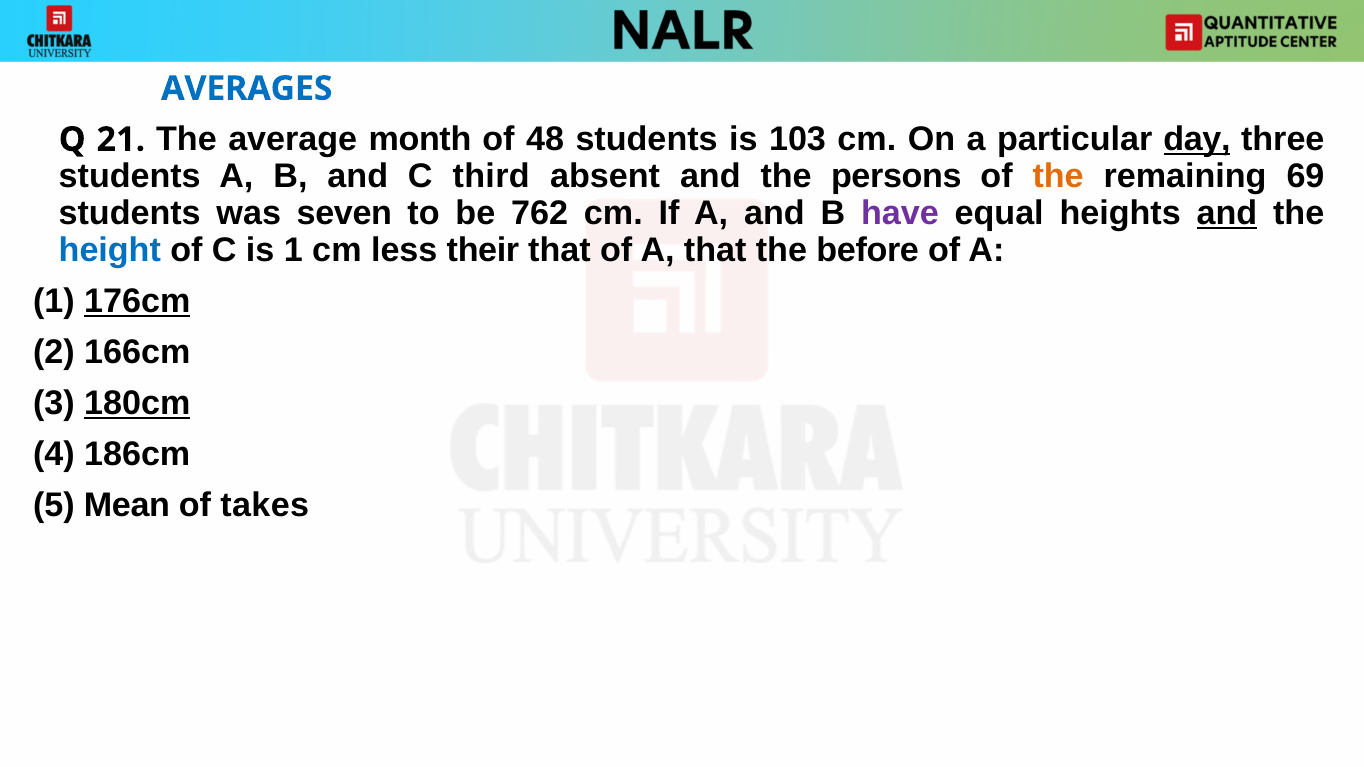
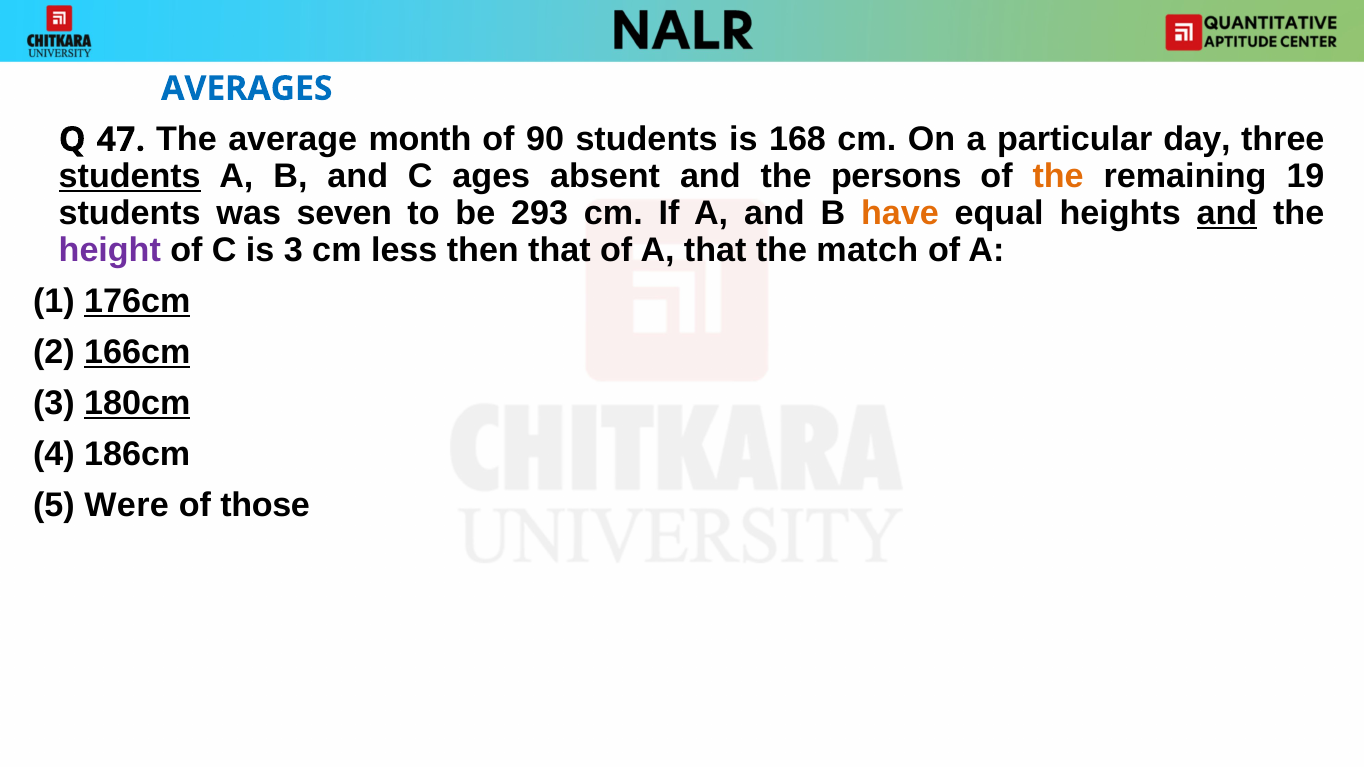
21: 21 -> 47 (121, 140)
48: 48 -> 90 (545, 140)
103: 103 -> 168 (798, 140)
day underline: present -> none (1197, 140)
students underline: none -> present (130, 176)
third: third -> ages (491, 176)
69: 69 -> 19 (1305, 176)
762: 762 -> 293 (540, 213)
have colour: purple -> orange (900, 213)
height colour: blue -> purple (110, 250)
is 1: 1 -> 3 (293, 250)
their: their -> then (483, 250)
before: before -> match (867, 250)
166cm underline: none -> present (137, 352)
Mean: Mean -> Were (127, 505)
takes: takes -> those (265, 505)
